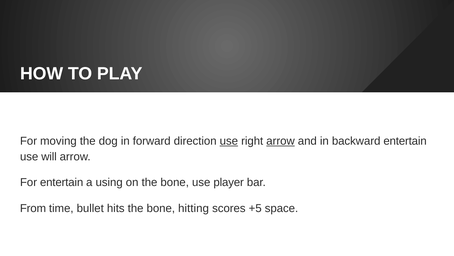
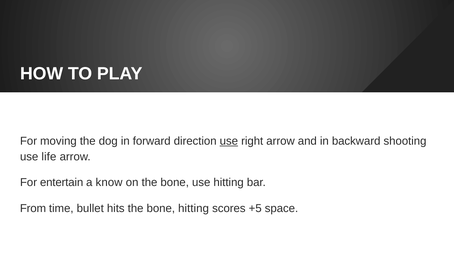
arrow underline: present -> none (281, 141)
backward entertain: entertain -> shooting (405, 141)
will: will -> life (49, 156)
using: using -> know (109, 182)
use player: player -> hitting (229, 182)
